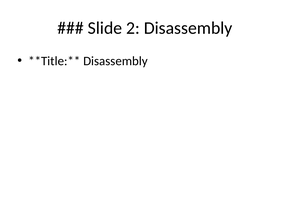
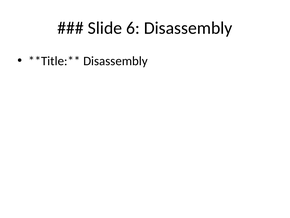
2: 2 -> 6 (133, 28)
